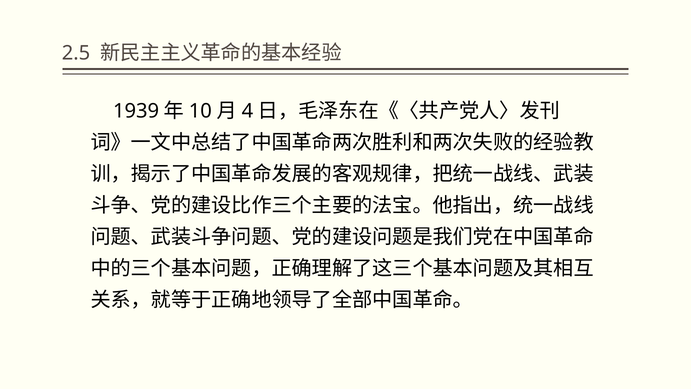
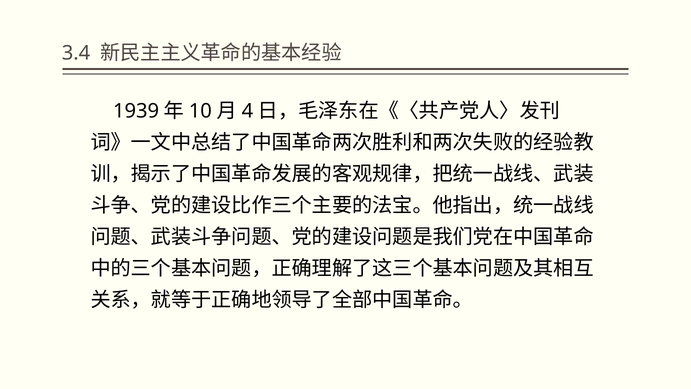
2.5: 2.5 -> 3.4 (76, 53)
